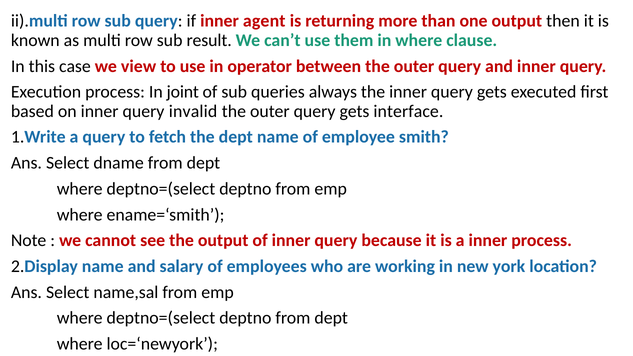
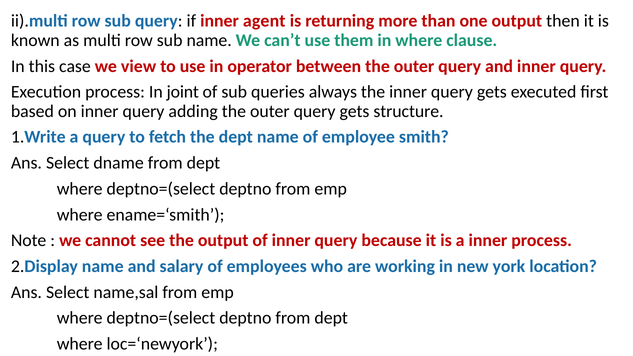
sub result: result -> name (209, 40)
invalid: invalid -> adding (193, 111)
interface: interface -> structure (409, 111)
